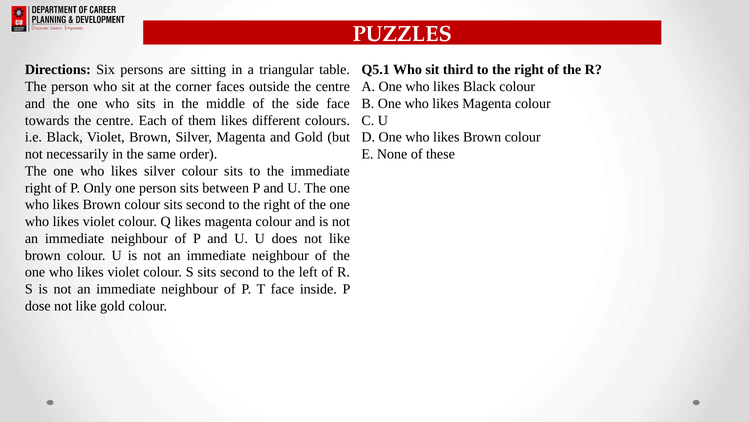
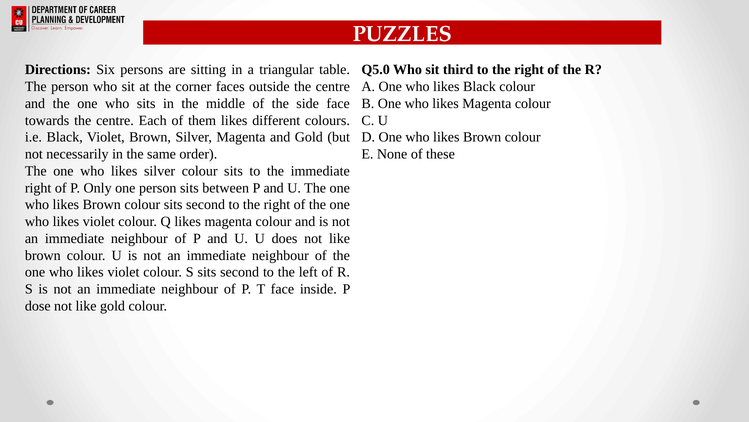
Q5.1: Q5.1 -> Q5.0 (376, 70)
